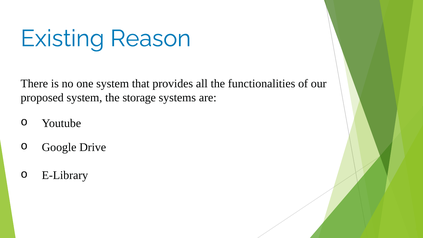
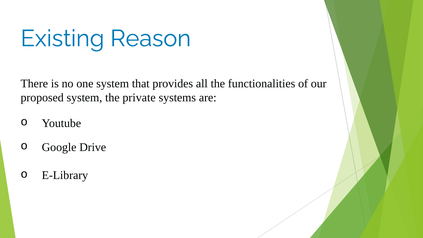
storage: storage -> private (139, 98)
